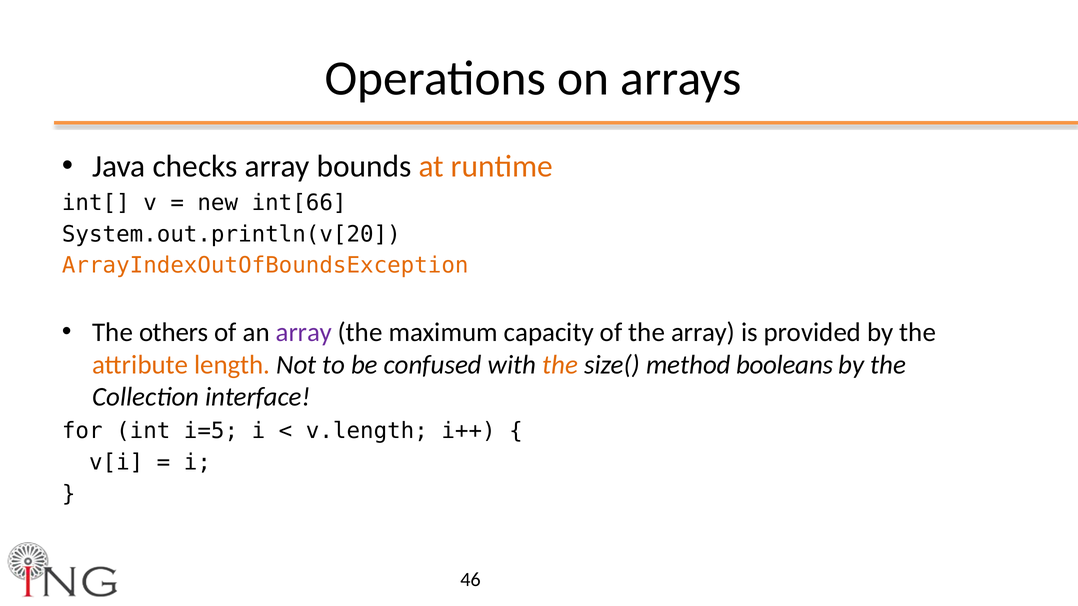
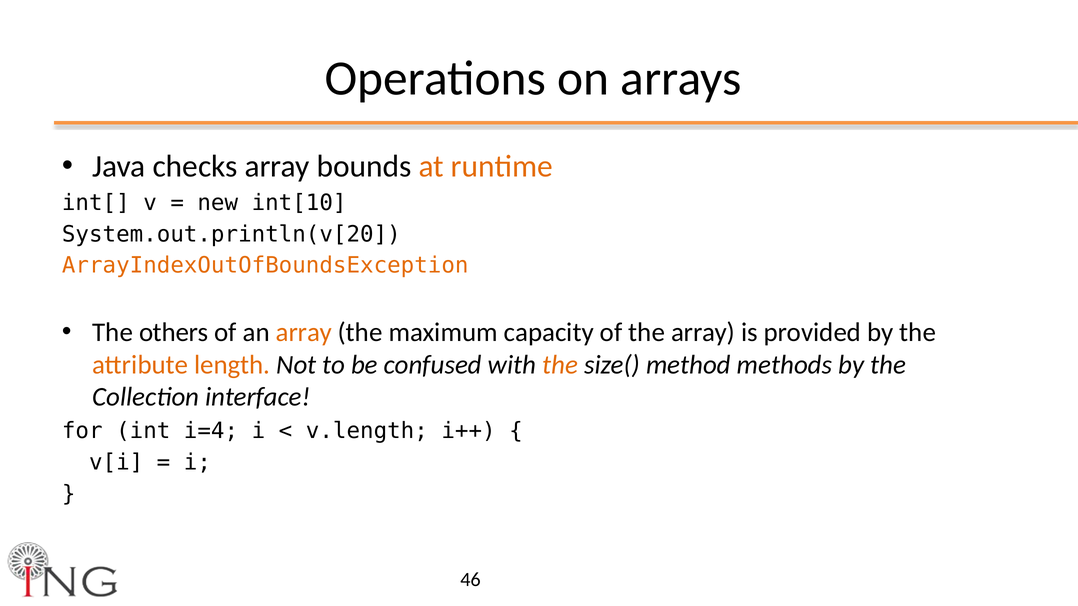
int[66: int[66 -> int[10 (299, 203)
array colour: purple -> orange (304, 333)
booleans: booleans -> methods (785, 365)
i=5: i=5 -> i=4 (211, 431)
